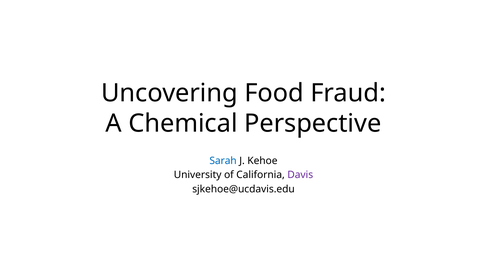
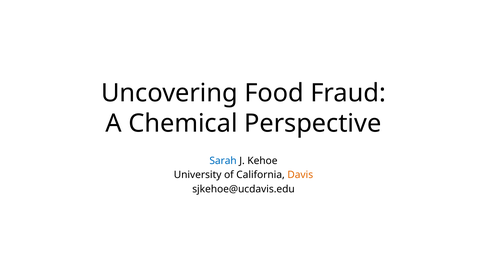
Davis colour: purple -> orange (300, 175)
